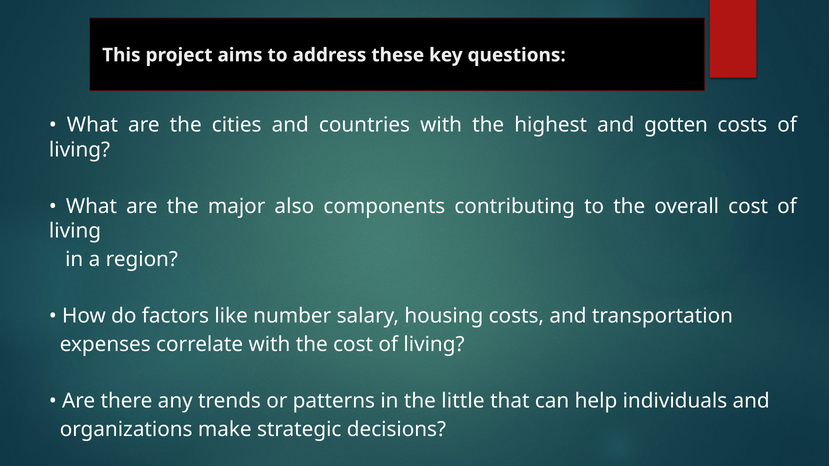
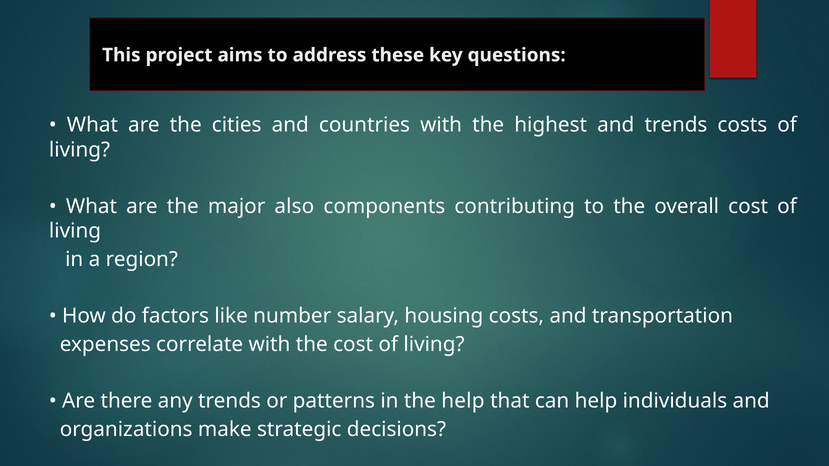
and gotten: gotten -> trends (676, 125)
the little: little -> help (463, 401)
